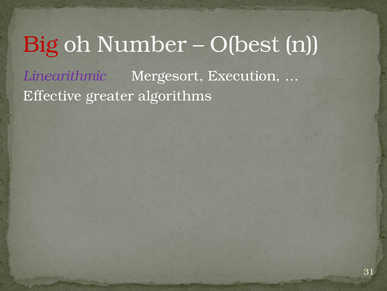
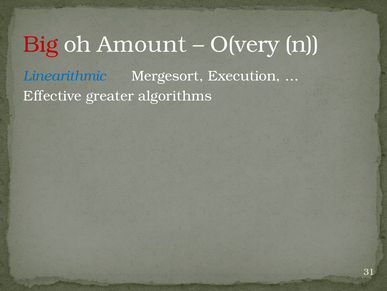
Number: Number -> Amount (142, 44)
O(best: O(best -> O(very (245, 44)
Linearithmic colour: purple -> blue (65, 76)
